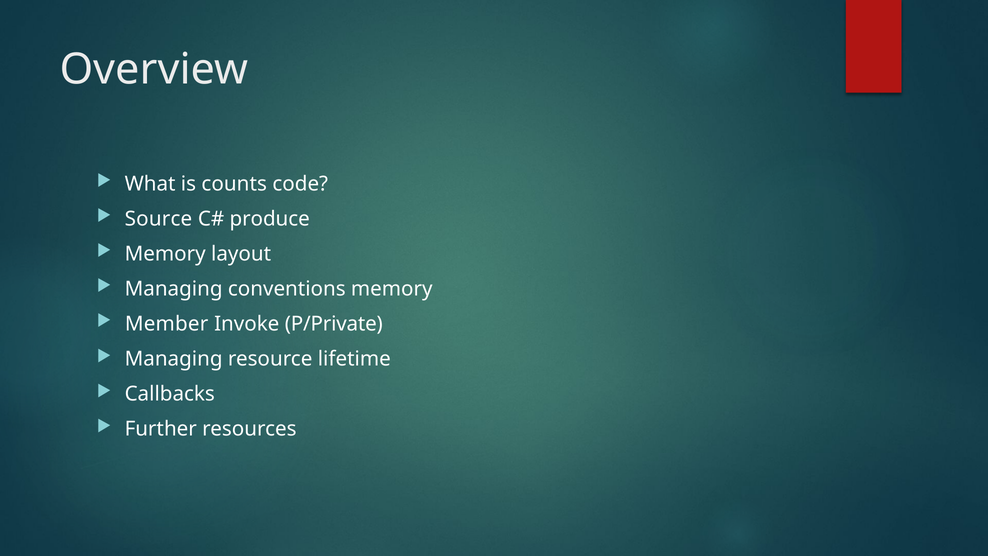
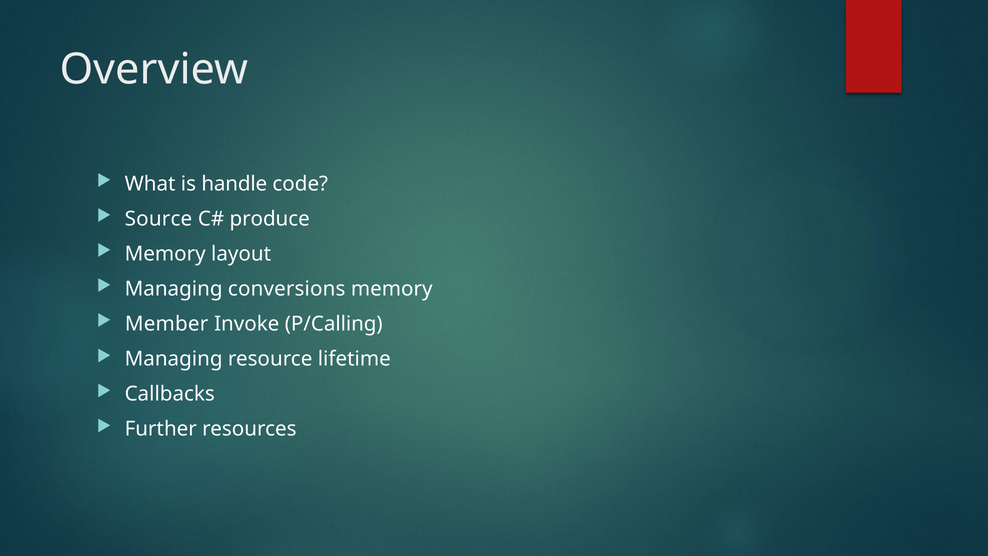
counts: counts -> handle (234, 184)
conventions: conventions -> conversions (287, 289)
P/Private: P/Private -> P/Calling (334, 324)
